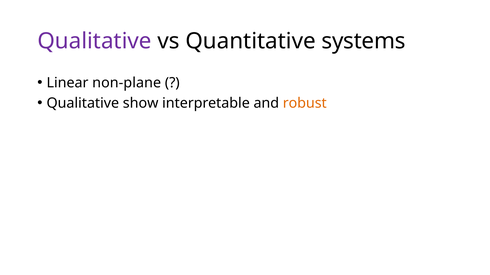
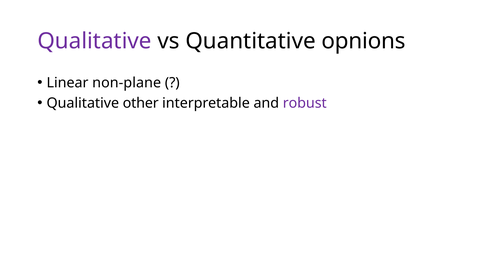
systems: systems -> opnions (364, 41)
show: show -> other (141, 103)
robust colour: orange -> purple (305, 103)
